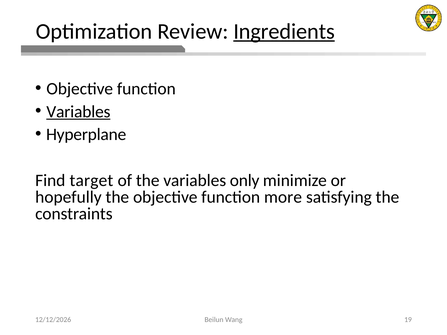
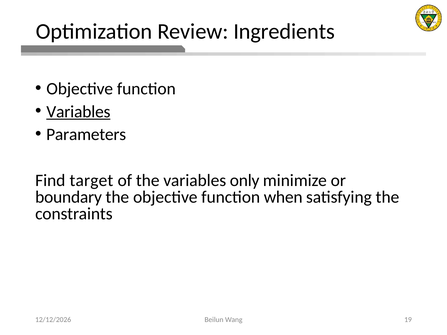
Ingredients underline: present -> none (284, 31)
Hyperplane: Hyperplane -> Parameters (86, 135)
hopefully: hopefully -> boundary (69, 197)
more: more -> when (283, 197)
